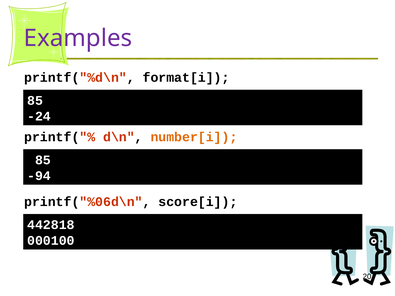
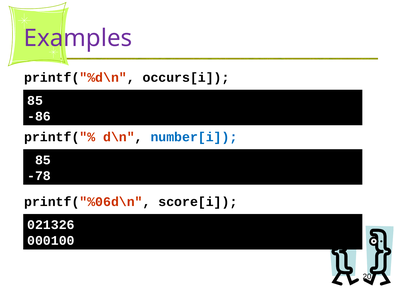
format[i: format[i -> occurs[i (186, 78)
-24: -24 -> -86 (39, 116)
number[i colour: orange -> blue (194, 137)
-94: -94 -> -78 (39, 176)
442818: 442818 -> 021326 (51, 225)
